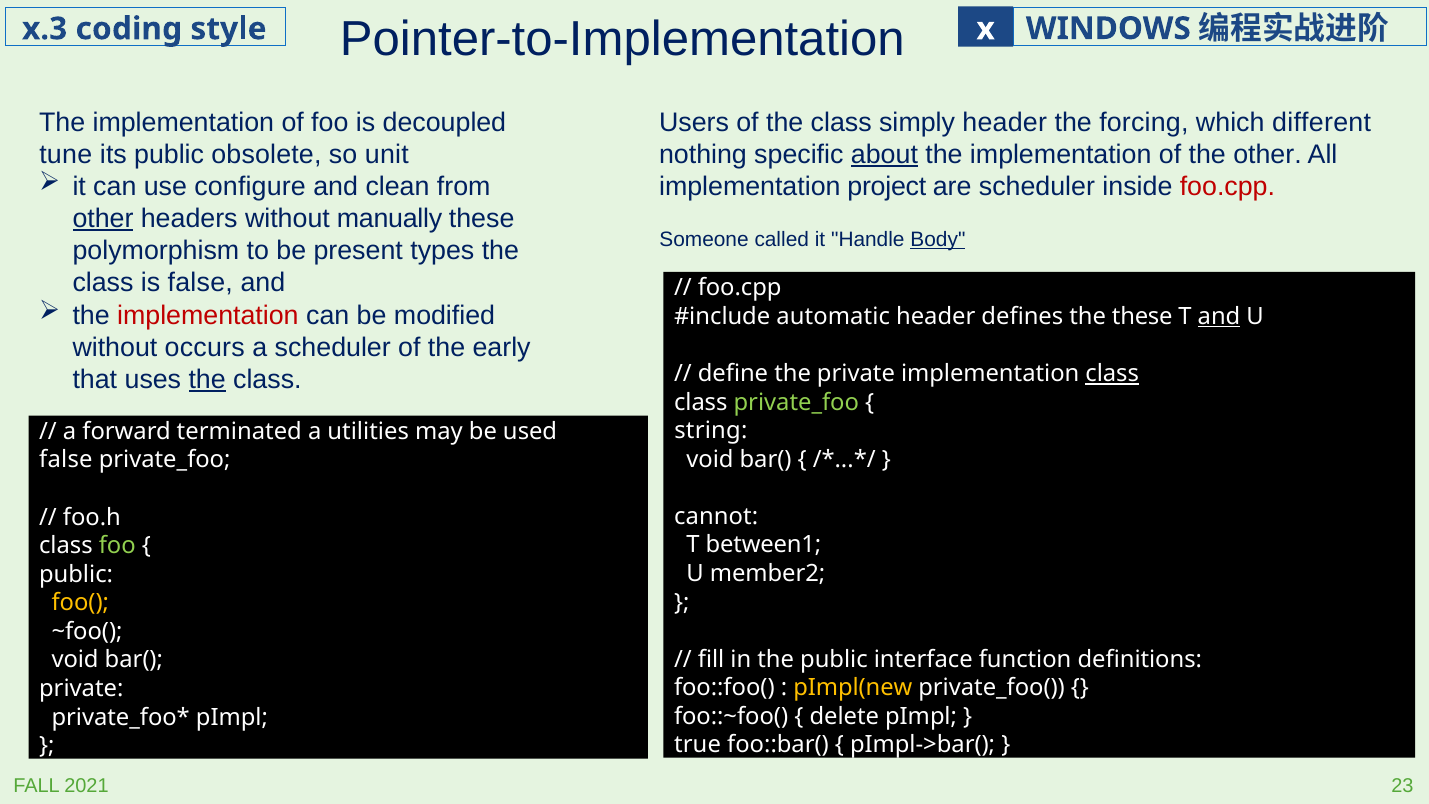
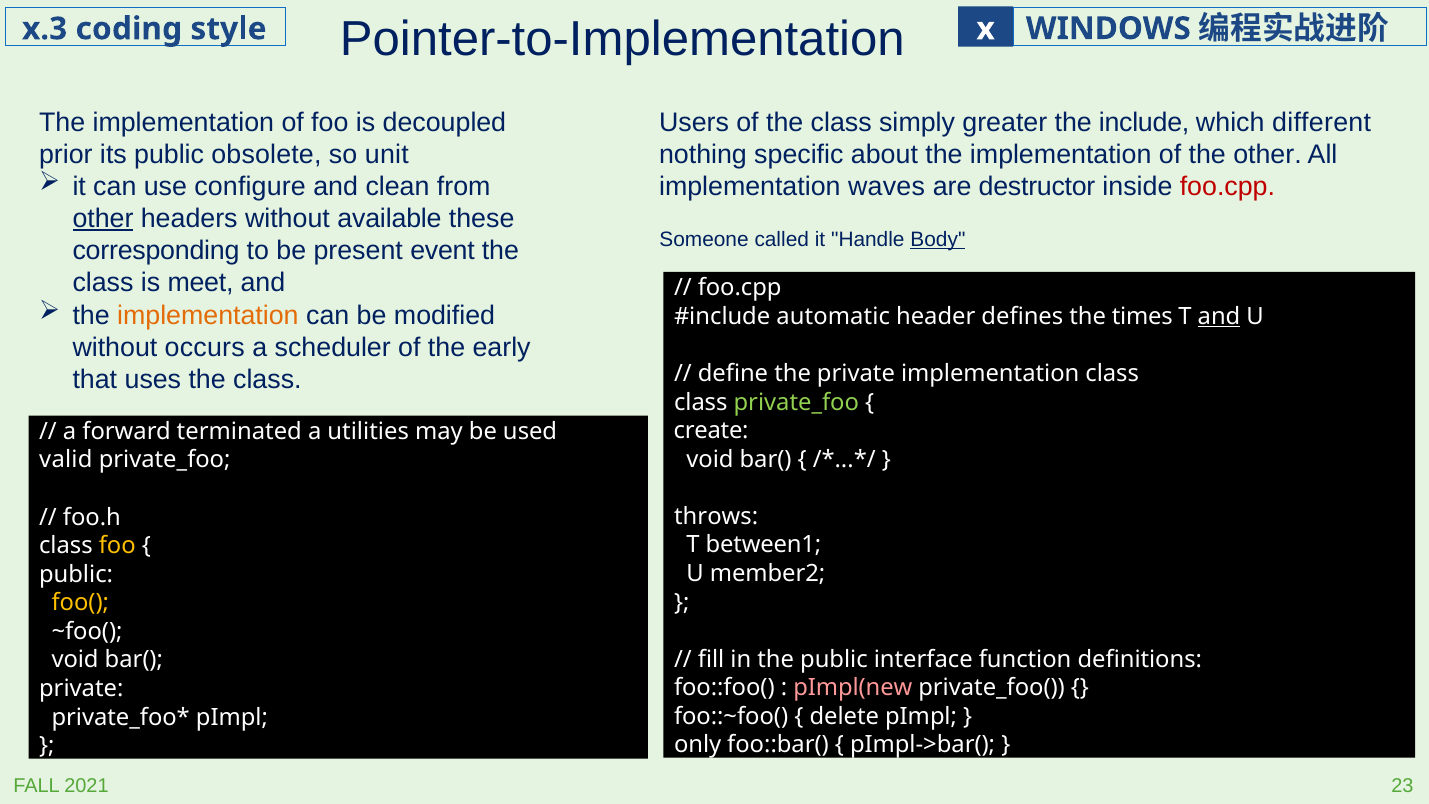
simply header: header -> greater (1005, 122)
forcing: forcing -> include (1144, 122)
tune: tune -> prior (66, 154)
about underline: present -> none (884, 154)
project: project -> waves (887, 186)
are scheduler: scheduler -> destructor (1037, 186)
manually: manually -> available (389, 219)
polymorphism: polymorphism -> corresponding (156, 251)
types: types -> event (442, 251)
is false: false -> meet (201, 283)
implementation colour: red -> orange (208, 315)
the these: these -> times (1142, 316)
class underline: present -> none (1112, 374)
the underline: present -> none (207, 379)
string: string -> create (711, 431)
false: false -> valid (66, 460)
cannot: cannot -> throws (716, 516)
foo colour: light green -> yellow (117, 546)
pImpl(new colour: yellow -> pink (853, 688)
true: true -> only (698, 745)
